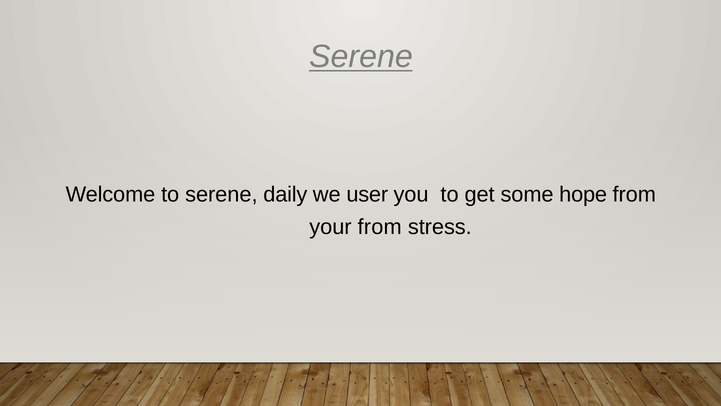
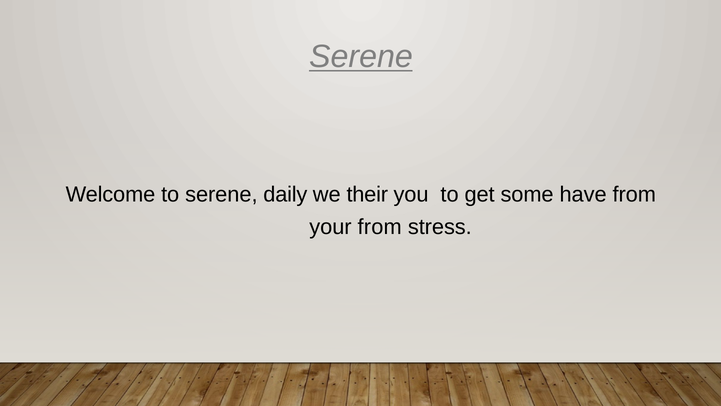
user: user -> their (367, 194)
hope: hope -> have (583, 194)
